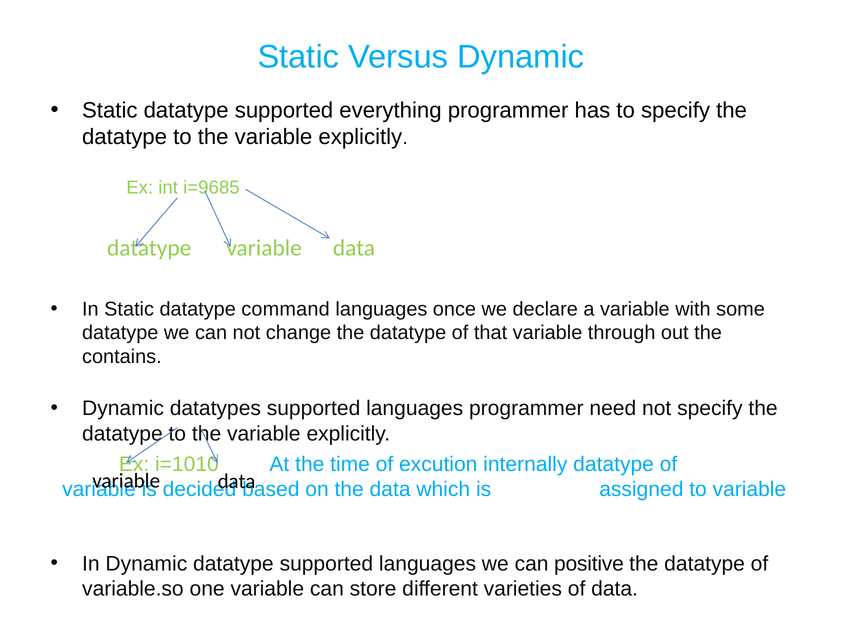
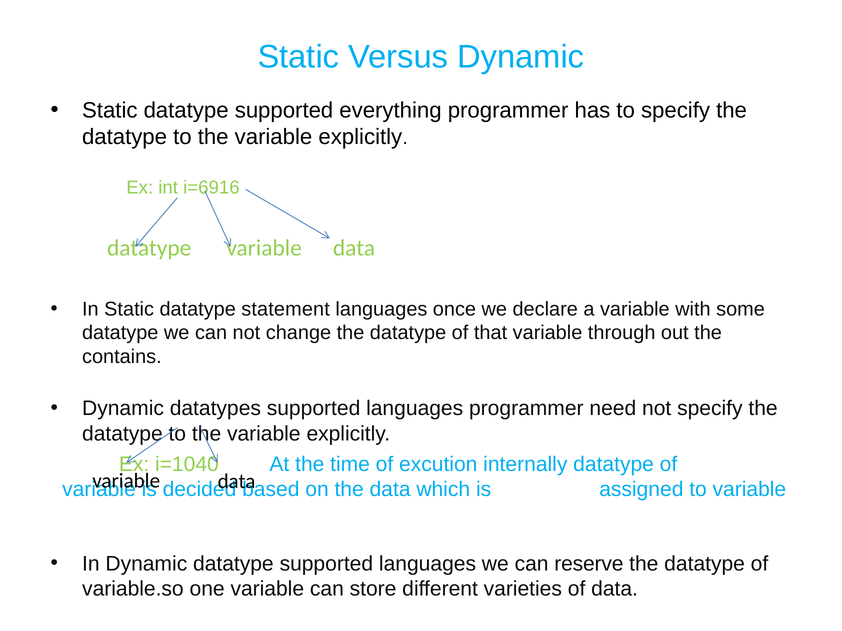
i=9685: i=9685 -> i=6916 (211, 188)
command: command -> statement (286, 309)
i=1010: i=1010 -> i=1040 (187, 464)
positive: positive -> reserve (589, 564)
